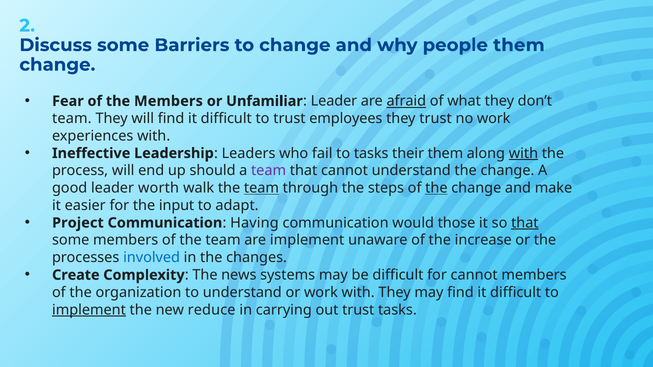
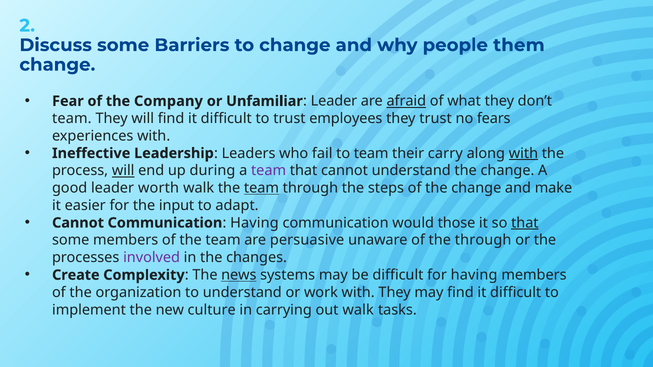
the Members: Members -> Company (168, 101)
no work: work -> fears (494, 119)
to tasks: tasks -> team (371, 153)
their them: them -> carry (445, 153)
will underline: none -> present (123, 171)
should: should -> during (212, 171)
the underline: present -> none (436, 188)
Project: Project -> Cannot (78, 223)
are implement: implement -> persuasive (307, 240)
the increase: increase -> through (483, 240)
involved colour: blue -> purple (152, 258)
news underline: none -> present (239, 275)
for cannot: cannot -> having (474, 275)
implement underline: present -> none (89, 310)
reduce: reduce -> culture (212, 310)
out trust: trust -> walk (358, 310)
